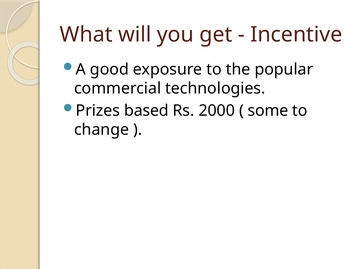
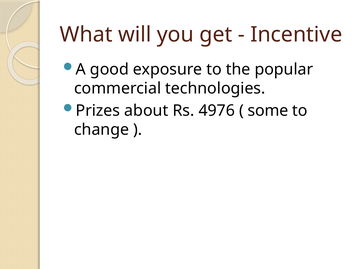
based: based -> about (146, 110)
2000: 2000 -> 4976 (217, 110)
